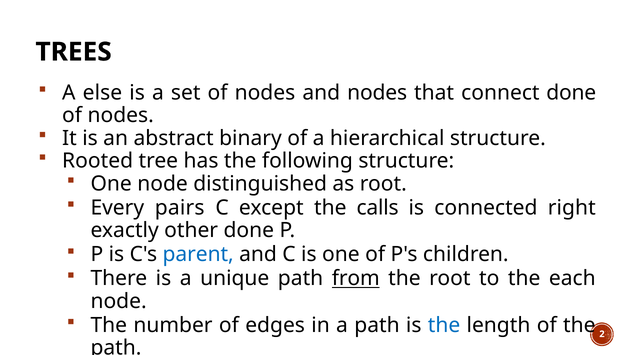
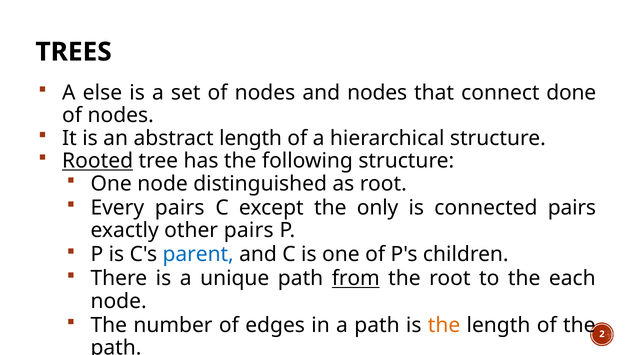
abstract binary: binary -> length (251, 138)
Rooted underline: none -> present (98, 161)
calls: calls -> only (378, 208)
connected right: right -> pairs (572, 208)
other done: done -> pairs (249, 230)
the colour: blue -> orange (444, 325)
